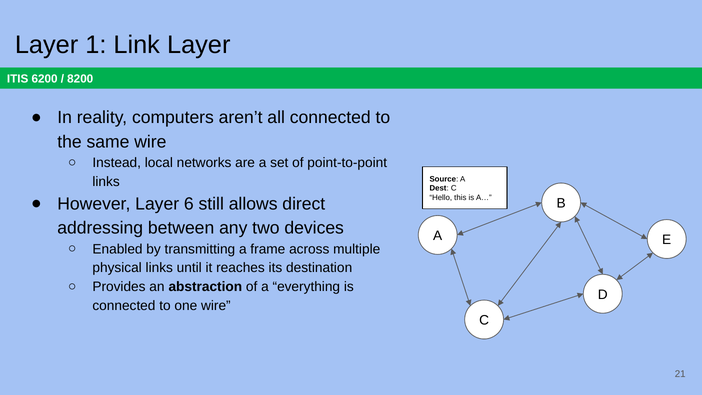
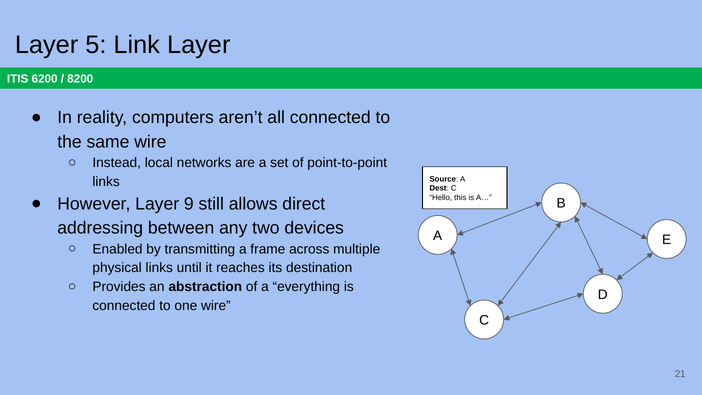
1: 1 -> 5 (96, 45)
6: 6 -> 9 (189, 204)
